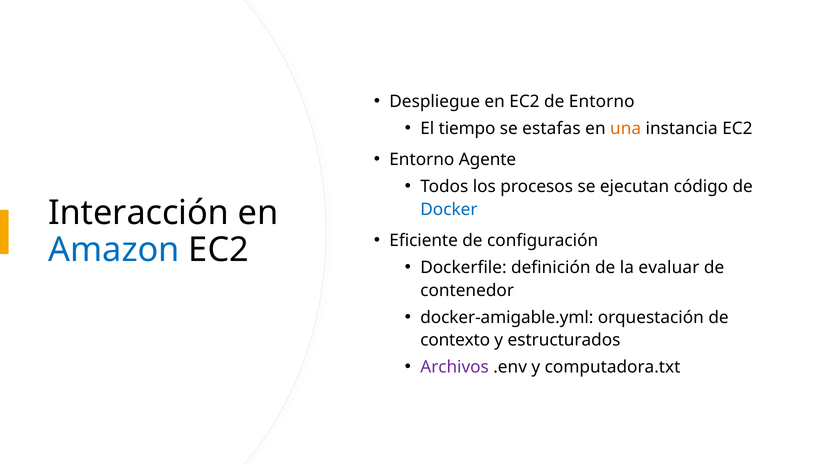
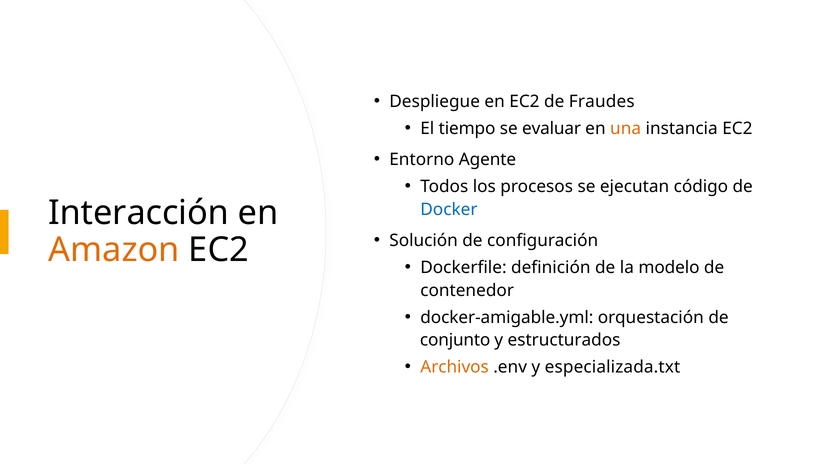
de Entorno: Entorno -> Fraudes (602, 101)
estafas: estafas -> evaluar (552, 128)
Eficiente: Eficiente -> Solución (424, 241)
Amazon colour: blue -> orange (114, 250)
evaluar: evaluar -> modelo (669, 268)
contexto: contexto -> conjunto (455, 340)
Archivos colour: purple -> orange (455, 367)
computadora.txt: computadora.txt -> especializada.txt (612, 367)
